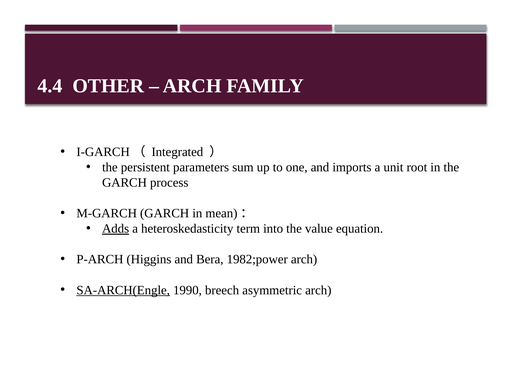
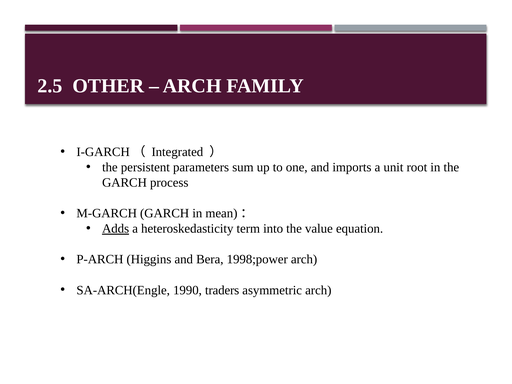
4.4: 4.4 -> 2.5 (50, 86)
1982;power: 1982;power -> 1998;power (257, 259)
SA-ARCH(Engle underline: present -> none (123, 290)
breech: breech -> traders (222, 290)
